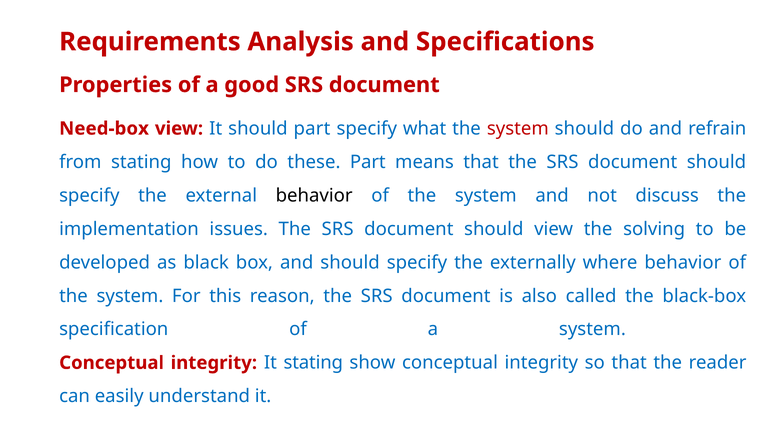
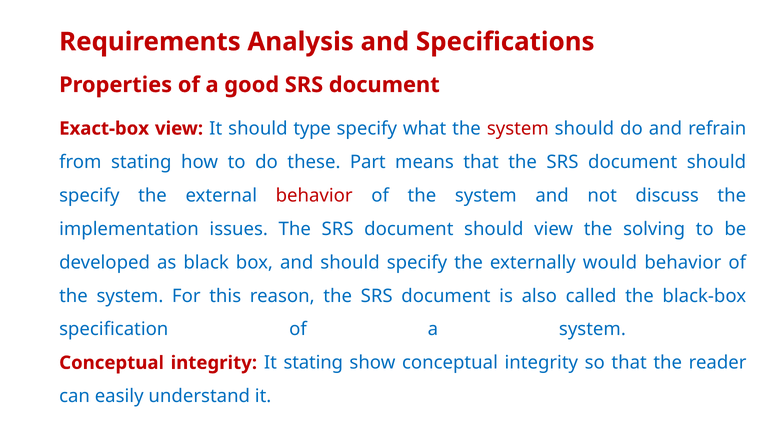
Need-box: Need-box -> Exact-box (104, 128)
should part: part -> type (312, 128)
behavior colour: black -> red (314, 195)
where: where -> would (610, 262)
